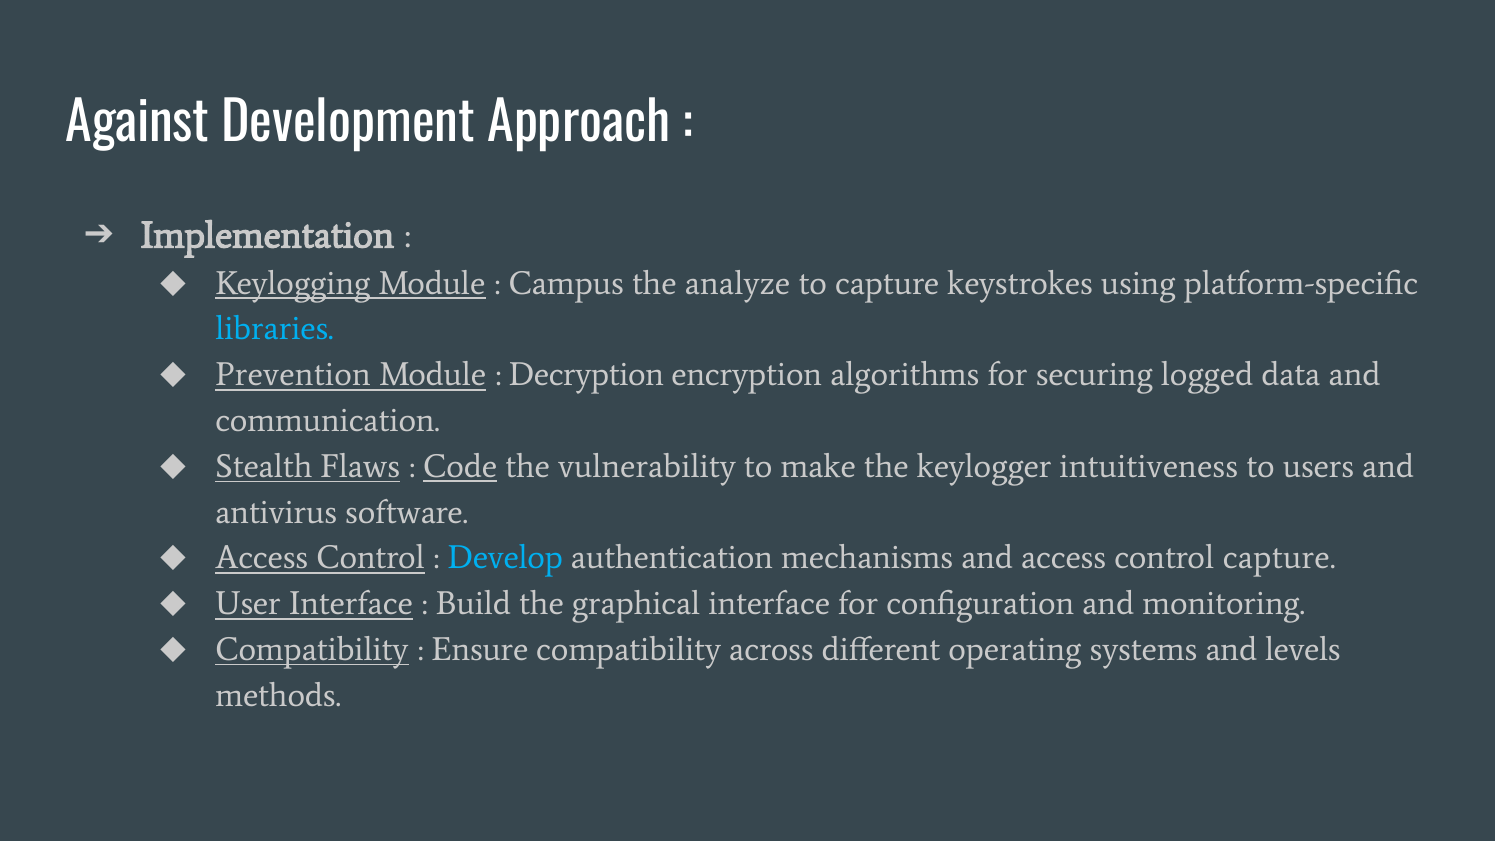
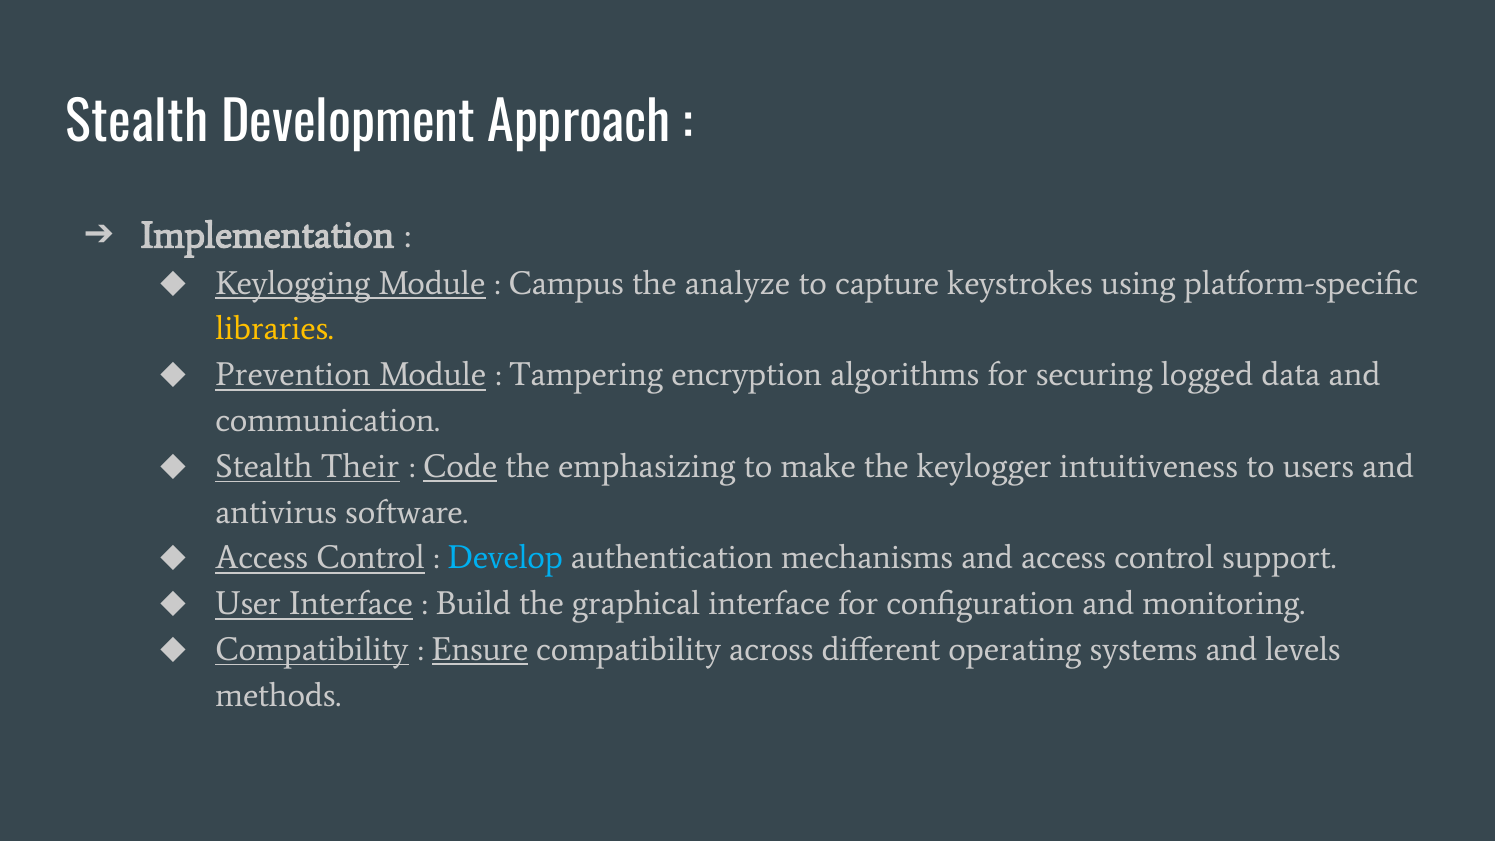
Against: Against -> Stealth (137, 124)
libraries colour: light blue -> yellow (275, 329)
Decryption: Decryption -> Tampering (586, 375)
Flaws: Flaws -> Their (360, 466)
vulnerability: vulnerability -> emphasizing (647, 466)
control capture: capture -> support (1279, 558)
Ensure underline: none -> present (480, 649)
